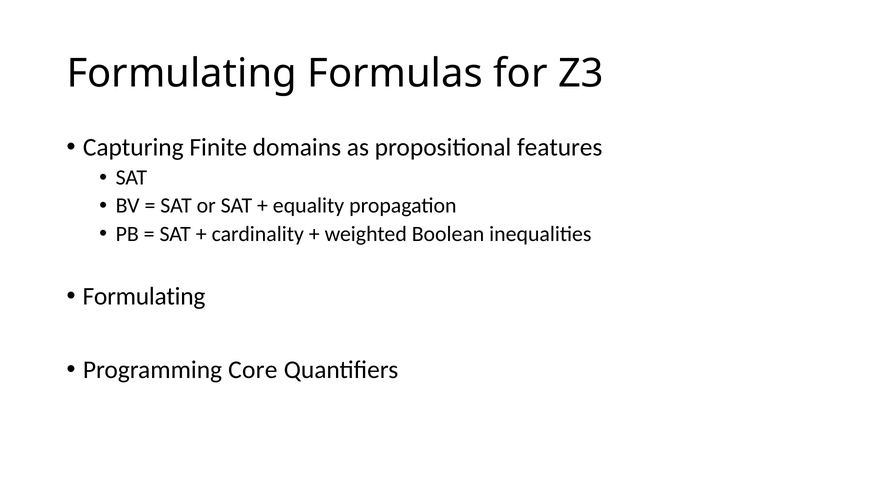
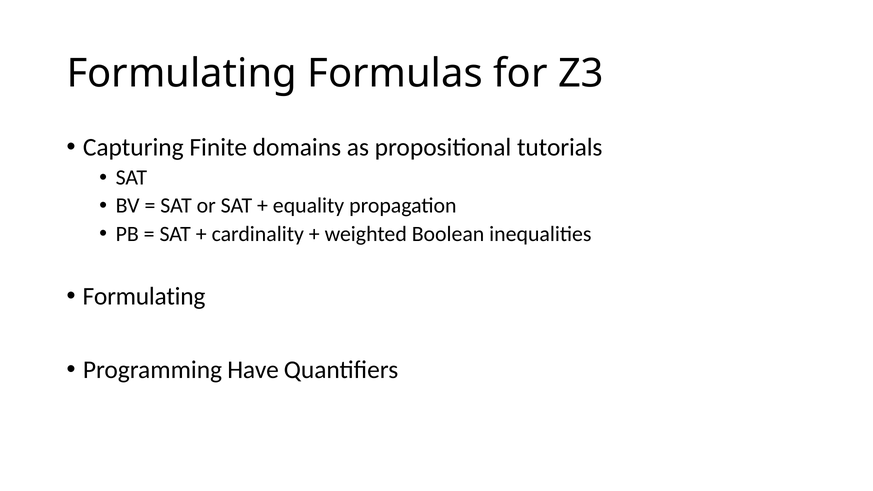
features: features -> tutorials (560, 148)
Core: Core -> Have (253, 370)
